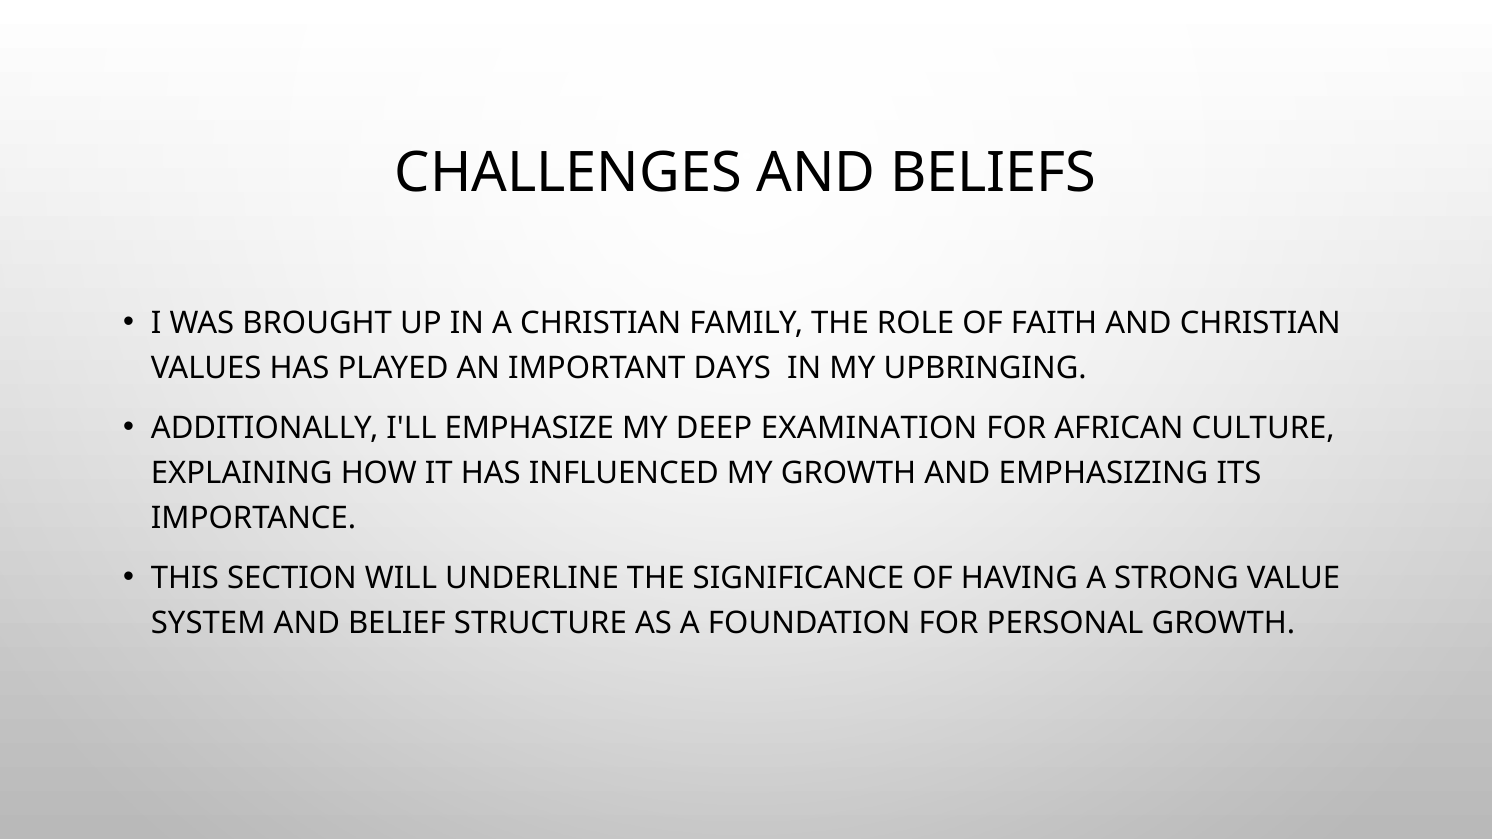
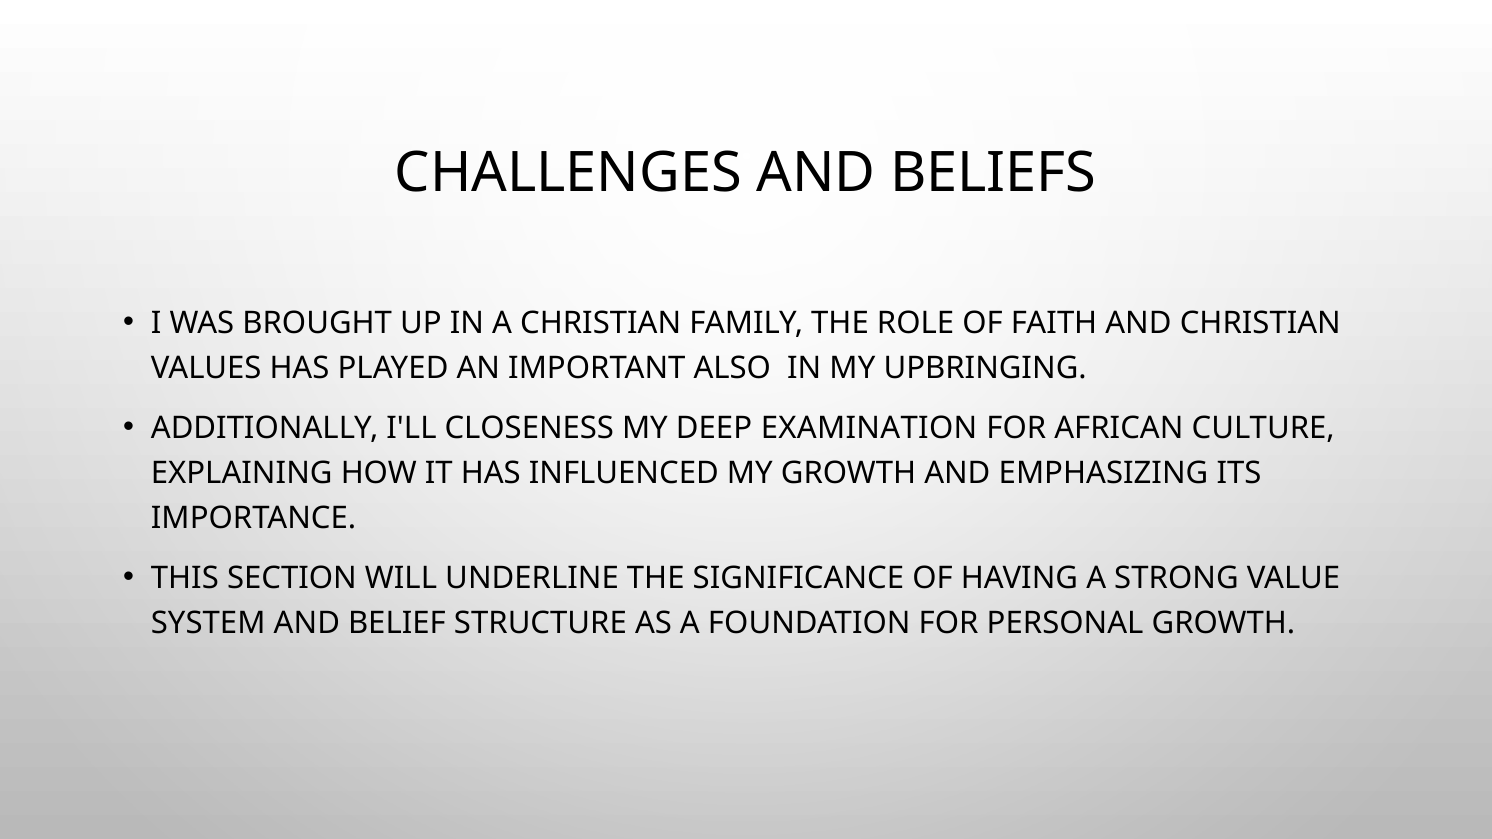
DAYS: DAYS -> ALSO (732, 368)
EMPHASIZE: EMPHASIZE -> CLOSENESS (529, 429)
